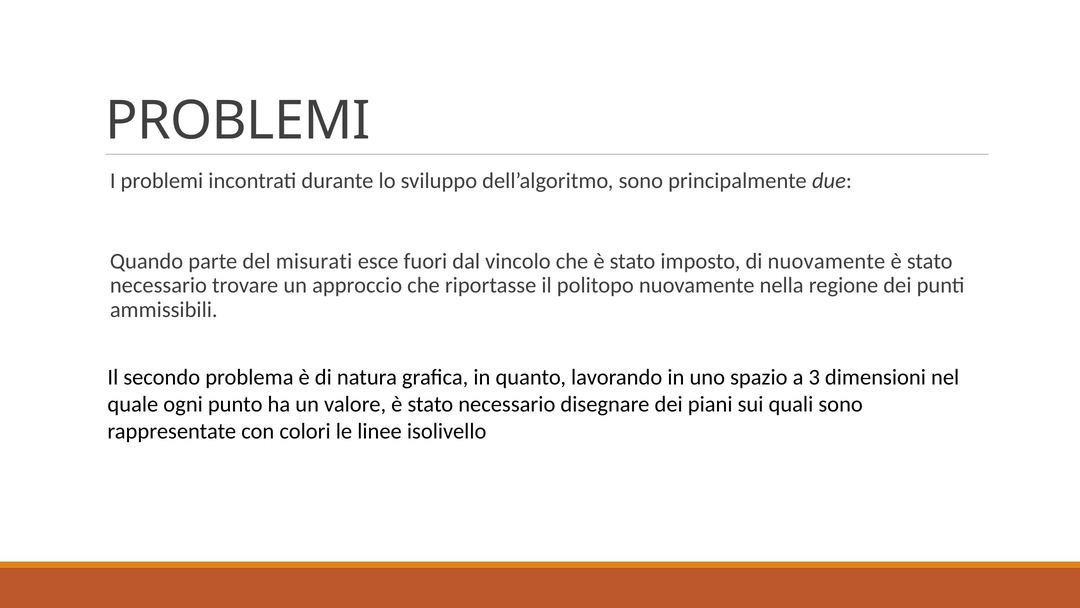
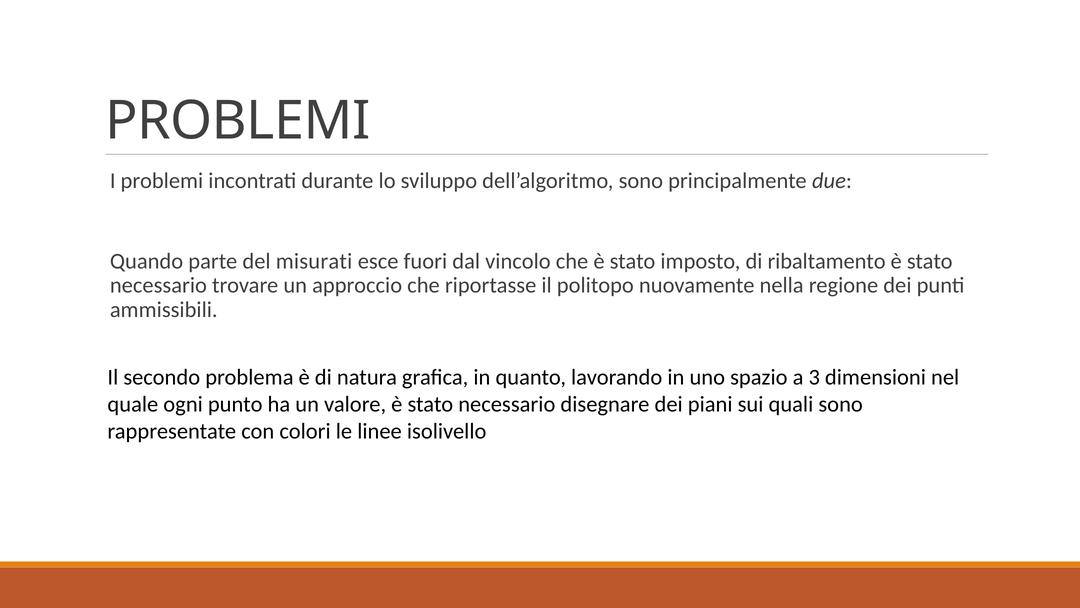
di nuovamente: nuovamente -> ribaltamento (827, 261)
